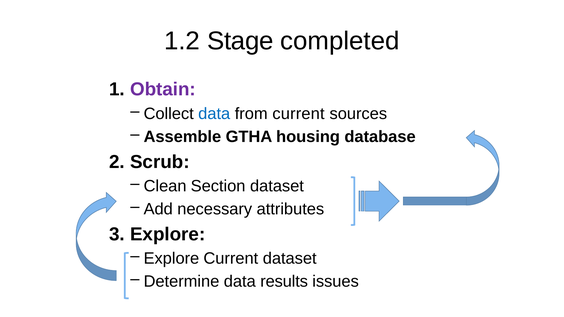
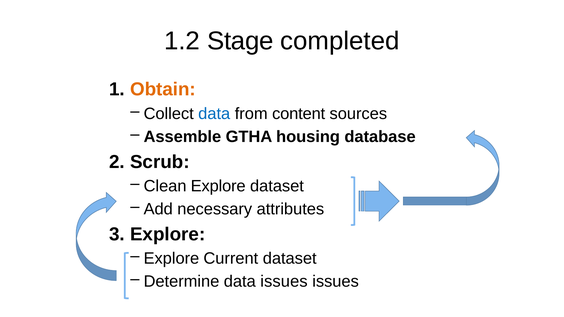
Obtain colour: purple -> orange (163, 90)
from current: current -> content (299, 114)
Clean Section: Section -> Explore (218, 186)
data results: results -> issues (284, 282)
